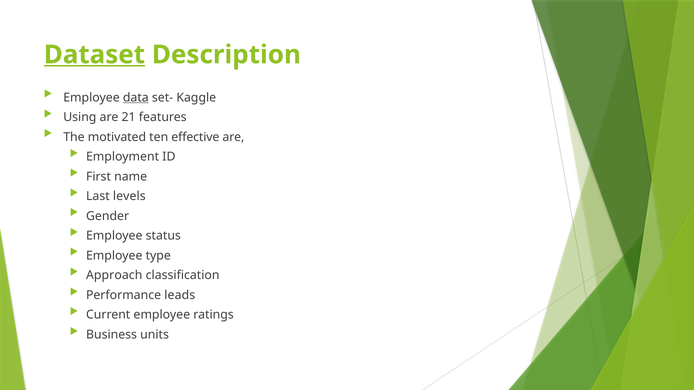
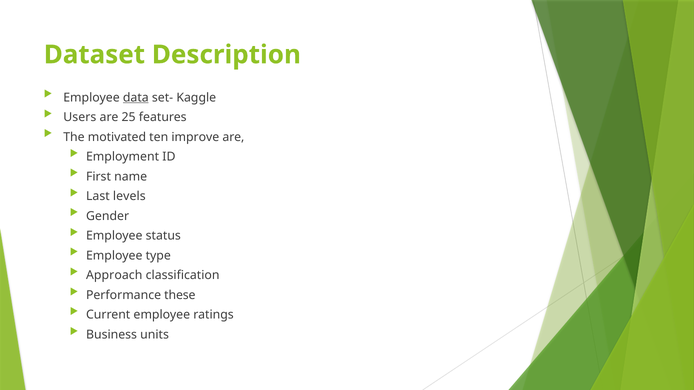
Dataset underline: present -> none (94, 55)
Using: Using -> Users (80, 117)
21: 21 -> 25 (129, 117)
effective: effective -> improve (195, 137)
leads: leads -> these (180, 295)
